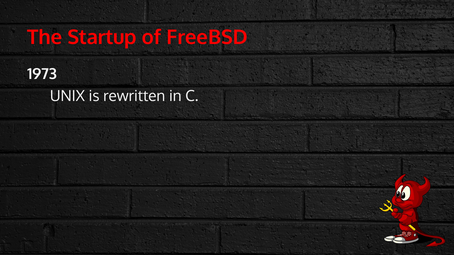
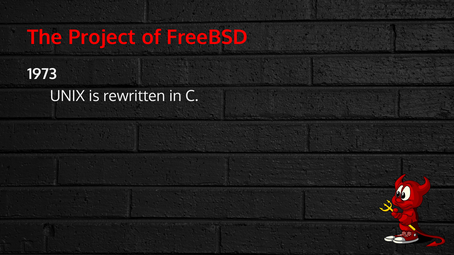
Startup: Startup -> Project (102, 38)
